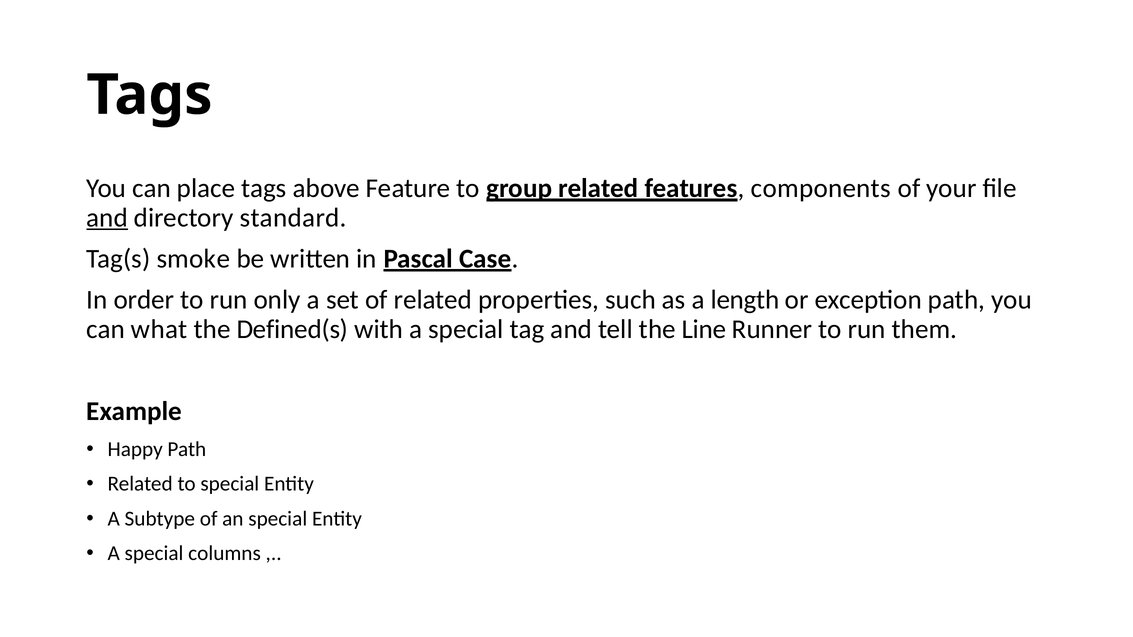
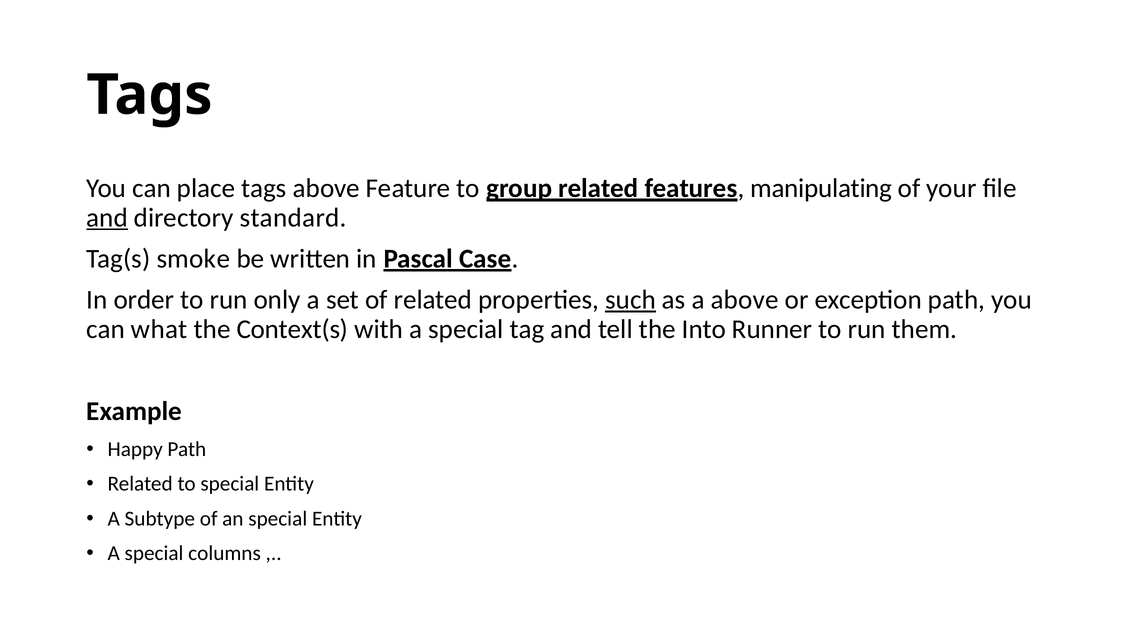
components: components -> manipulating (821, 188)
such underline: none -> present (631, 300)
a length: length -> above (745, 300)
Defined(s: Defined(s -> Context(s (292, 329)
Line: Line -> Into (704, 329)
